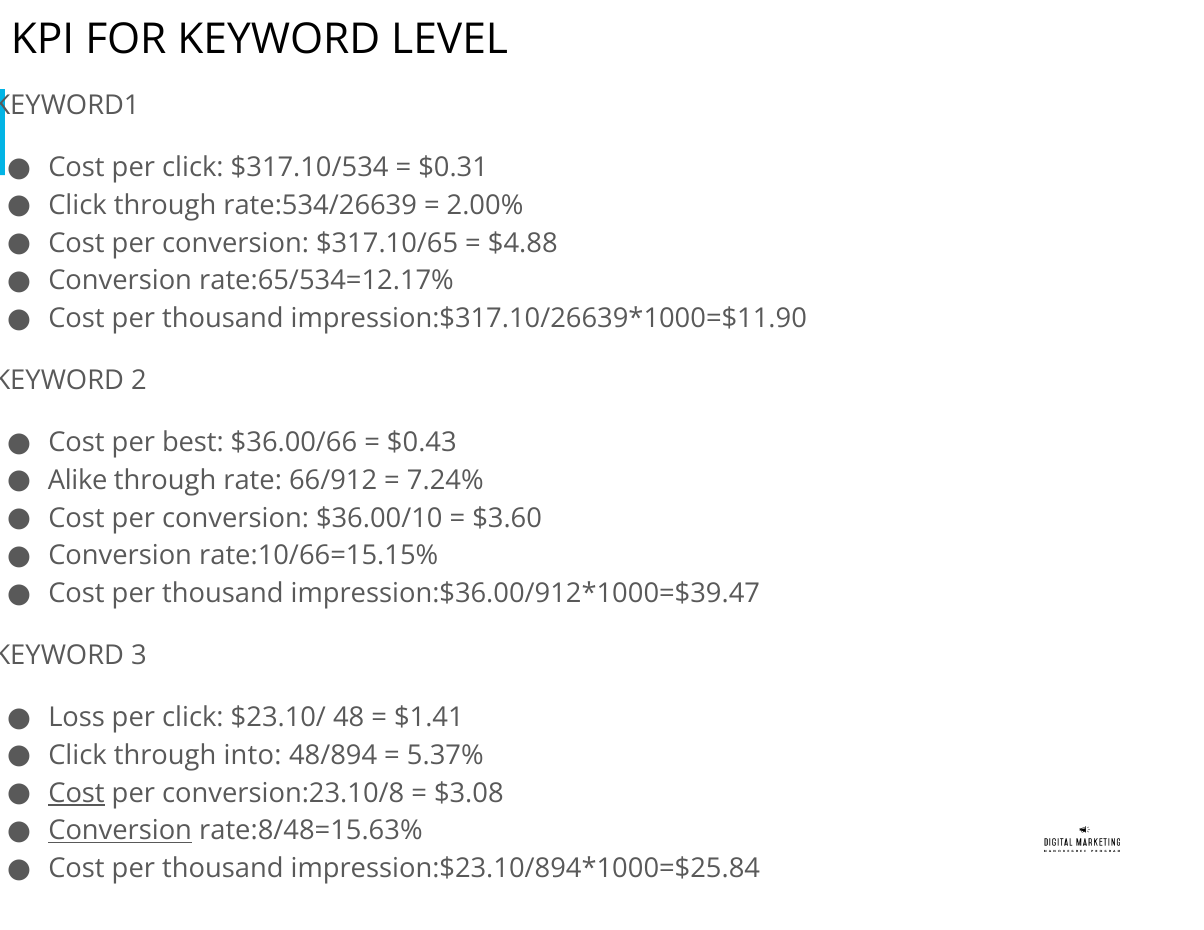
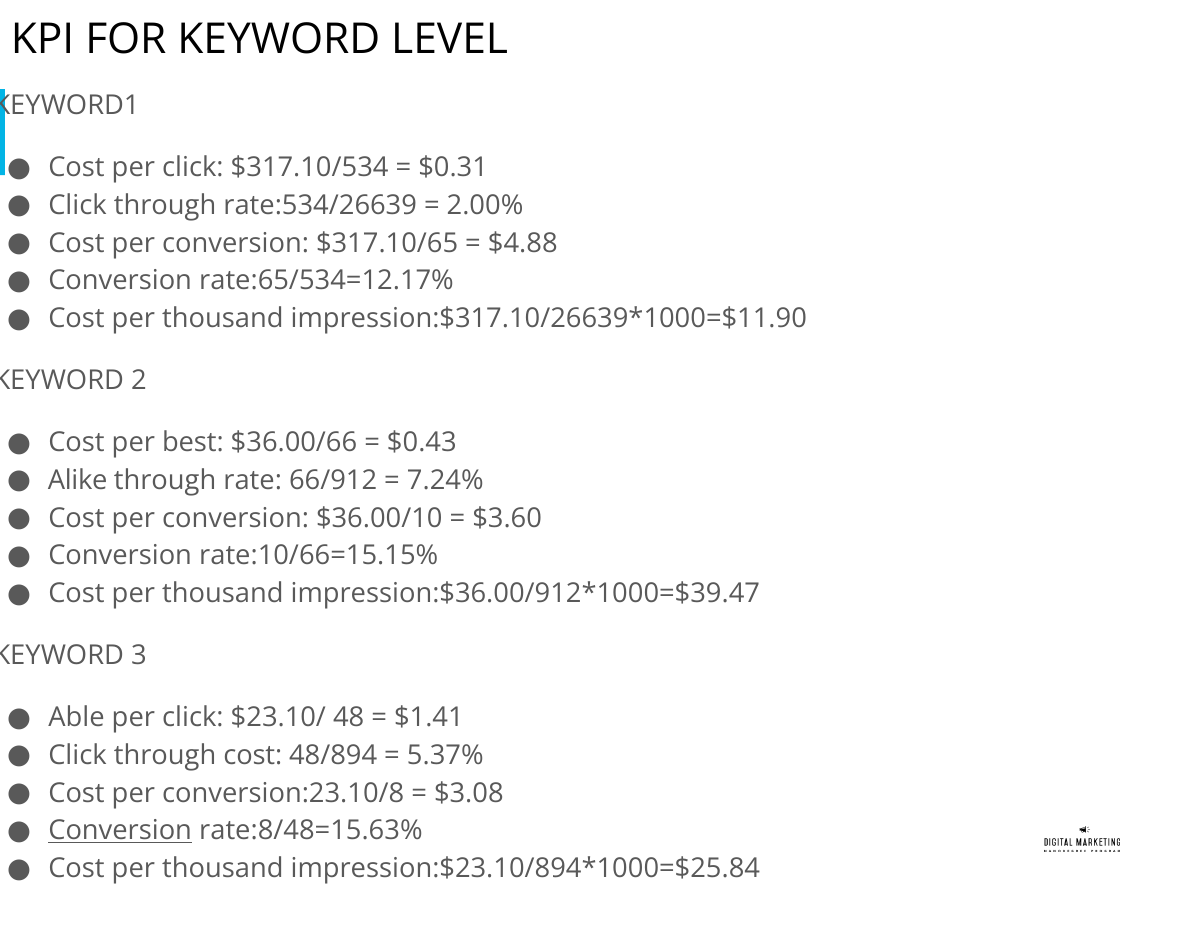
Loss: Loss -> Able (76, 718)
through into: into -> cost (253, 756)
Cost underline: present -> none (77, 793)
